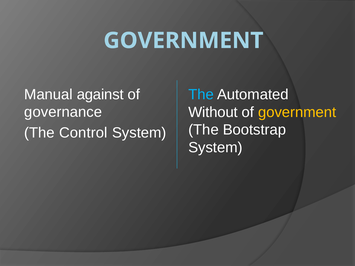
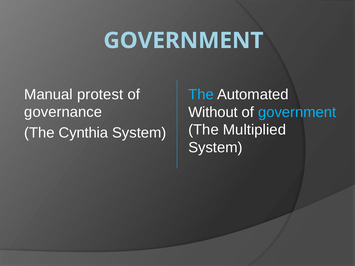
against: against -> protest (100, 94)
government colour: yellow -> light blue (297, 112)
Bootstrap: Bootstrap -> Multiplied (254, 130)
Control: Control -> Cynthia (83, 133)
